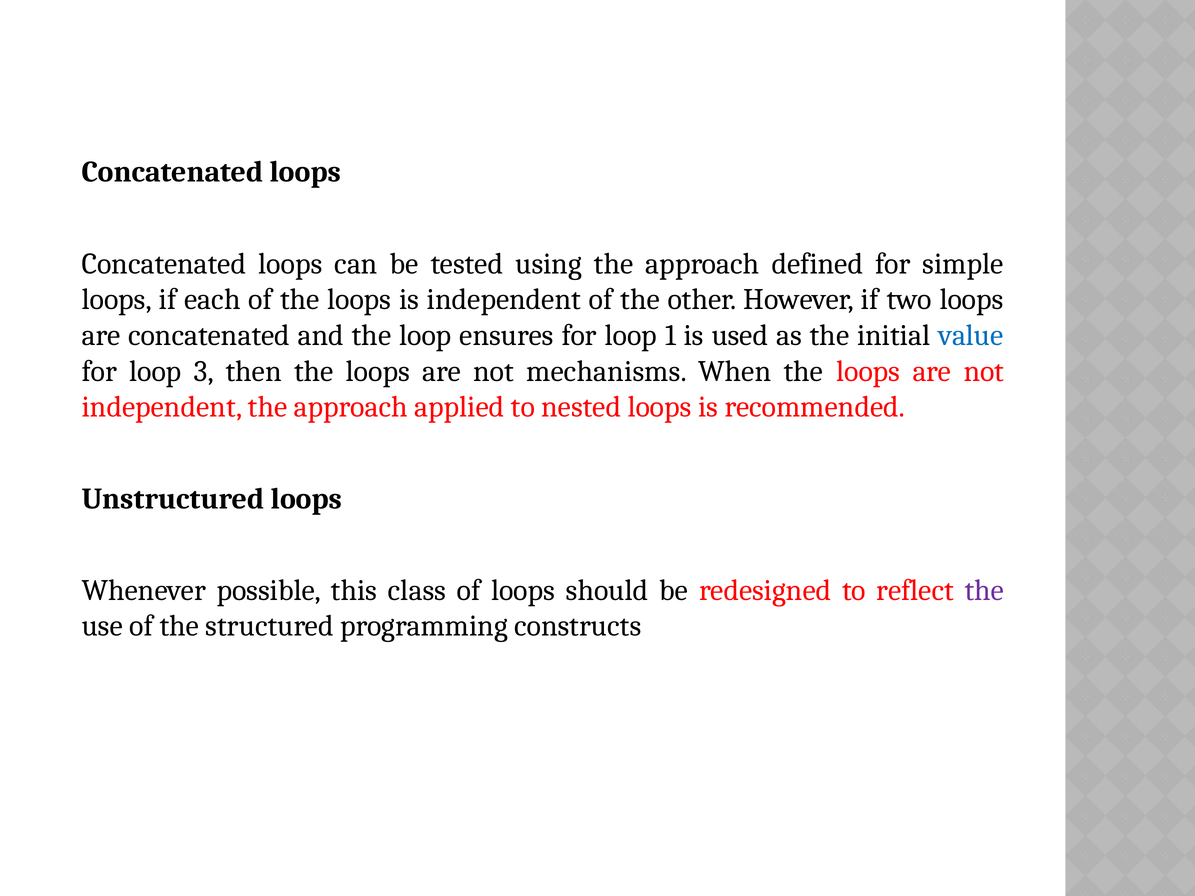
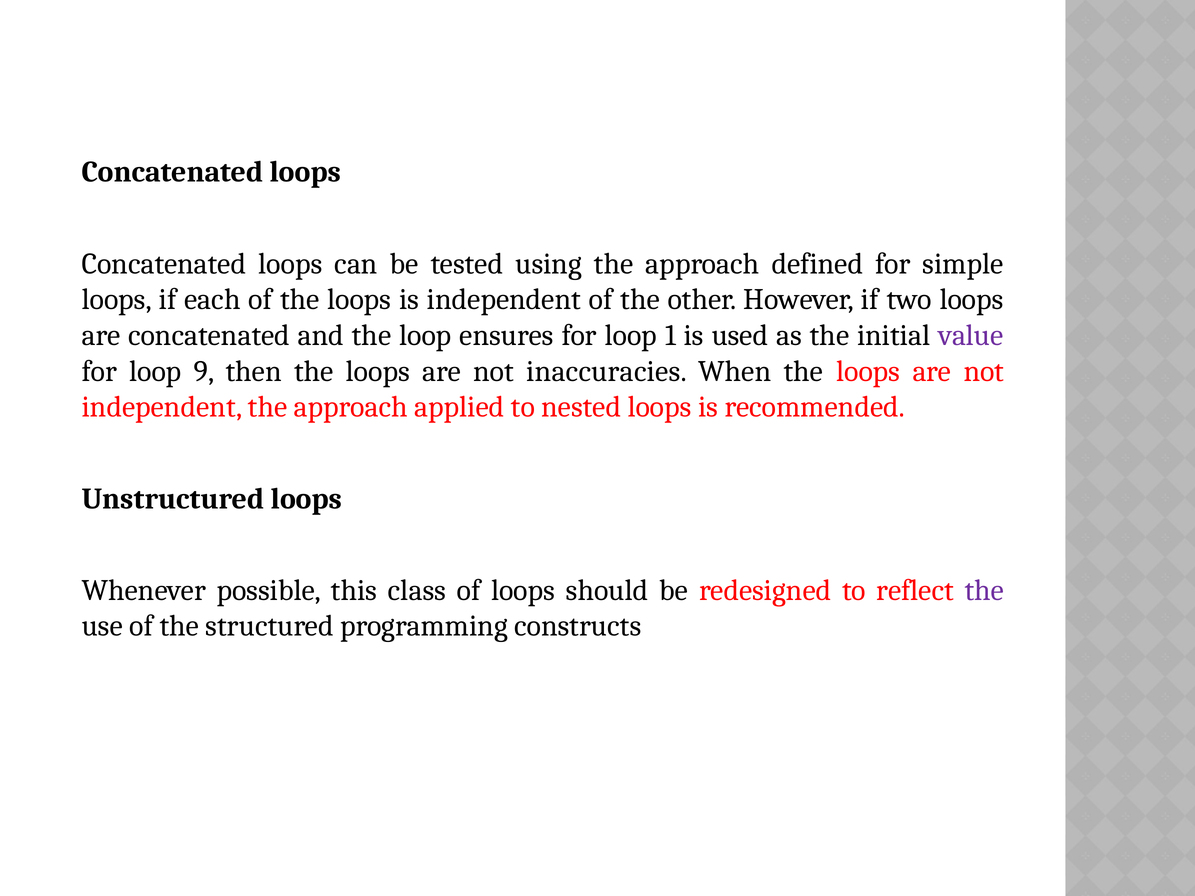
value colour: blue -> purple (971, 335)
3: 3 -> 9 (204, 371)
mechanisms: mechanisms -> inaccuracies (606, 371)
